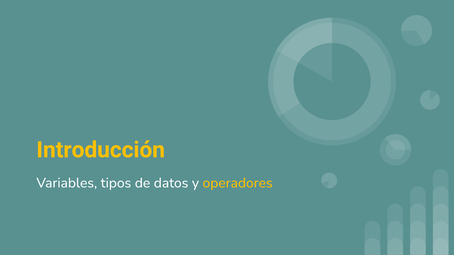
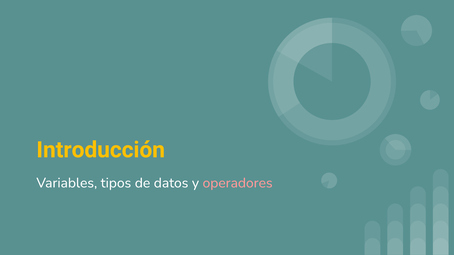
operadores colour: yellow -> pink (238, 183)
